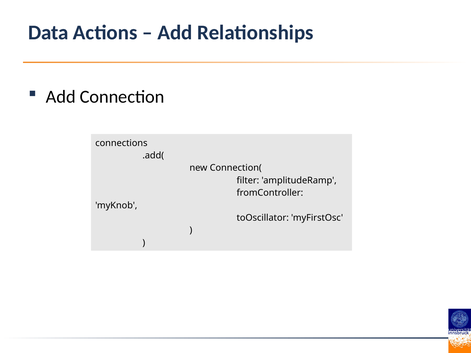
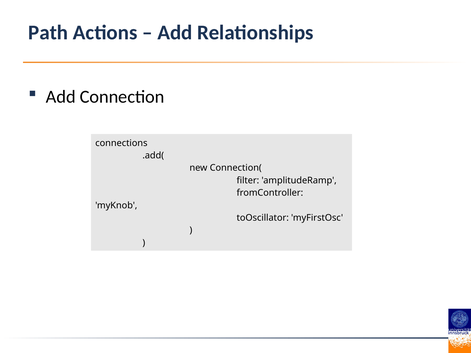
Data: Data -> Path (48, 32)
